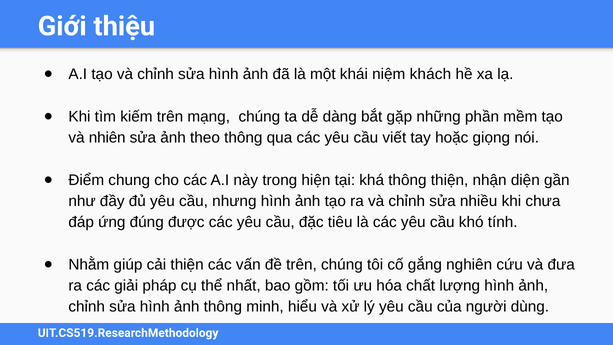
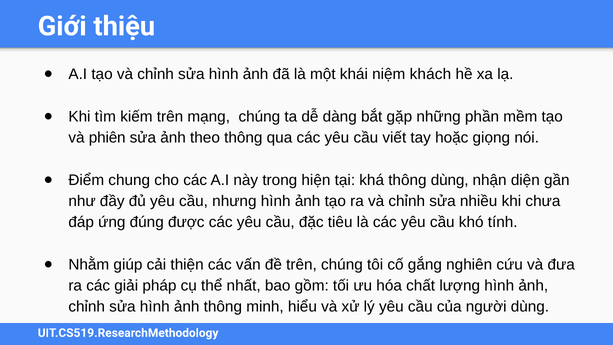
nhiên: nhiên -> phiên (107, 138)
thông thiện: thiện -> dùng (450, 180)
